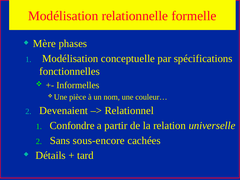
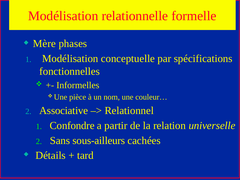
Devenaient: Devenaient -> Associative (64, 111)
sous-encore: sous-encore -> sous-ailleurs (99, 140)
